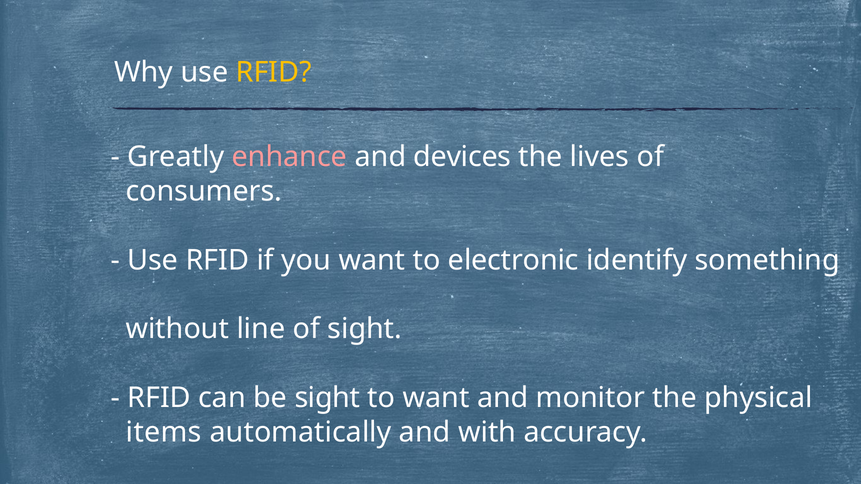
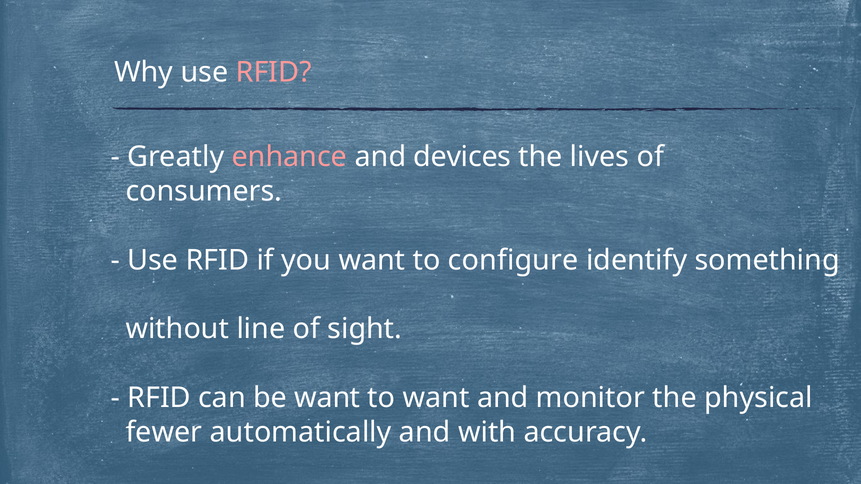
RFID colour: yellow -> pink (274, 73)
electronic: electronic -> configure (513, 260)
be sight: sight -> want (327, 398)
items: items -> fewer (164, 433)
